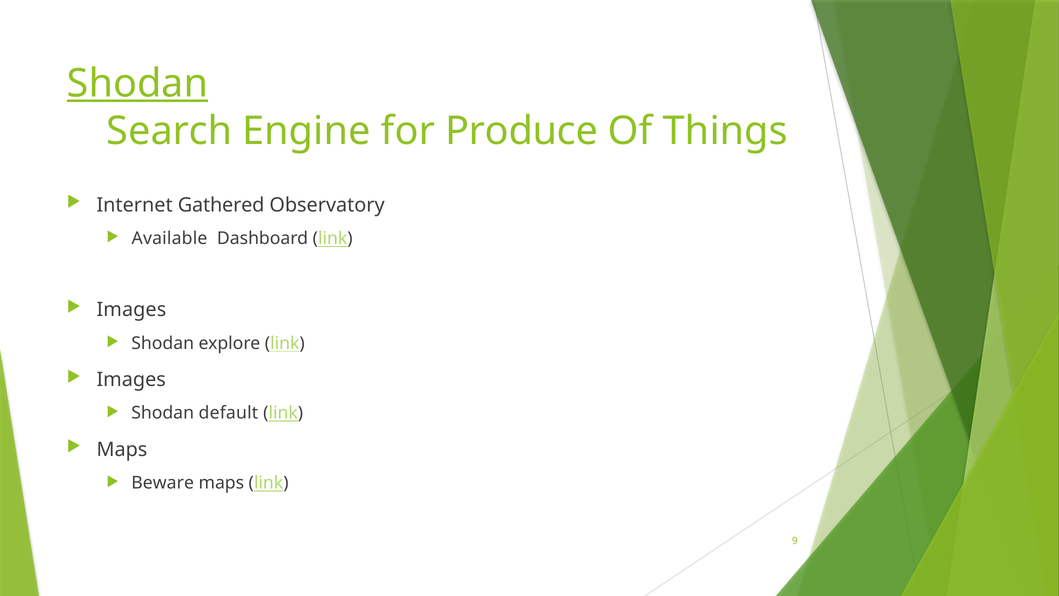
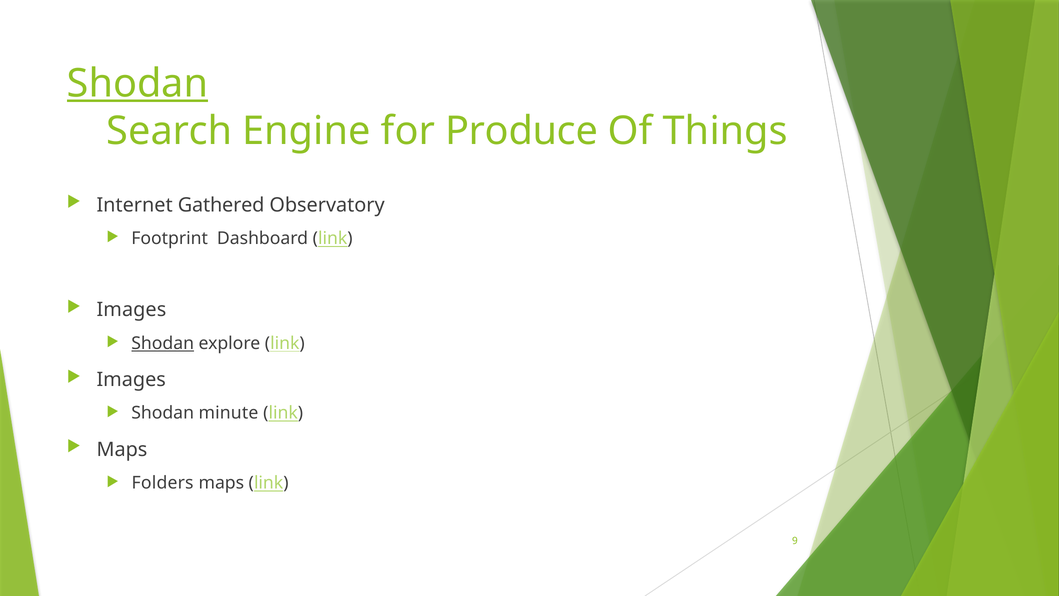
Available: Available -> Footprint (170, 238)
Shodan underline: none -> present (163, 343)
default: default -> minute (228, 413)
Beware: Beware -> Folders (163, 483)
